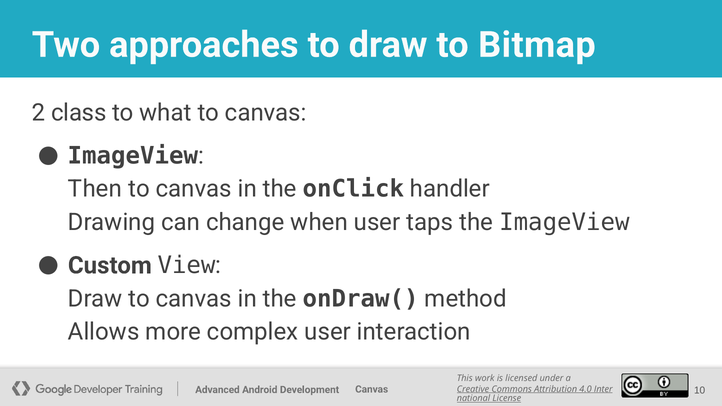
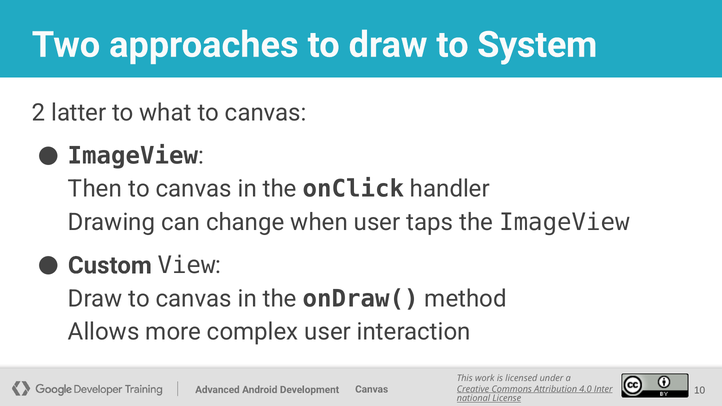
Bitmap: Bitmap -> System (537, 45)
class: class -> latter (79, 113)
